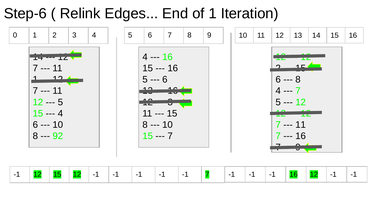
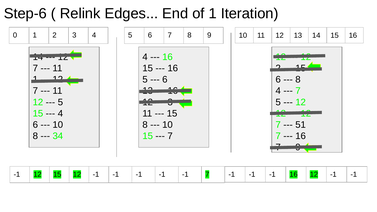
11: 11 -> 51 (301, 125)
92: 92 -> 34 (58, 136)
